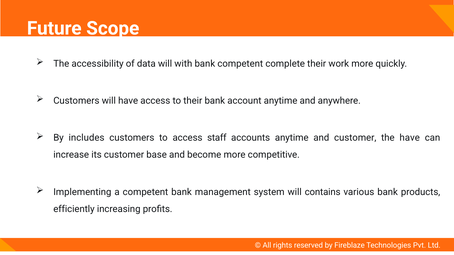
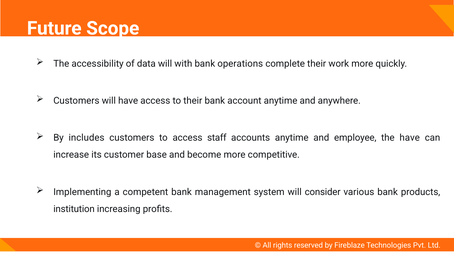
bank competent: competent -> operations (240, 64)
and customer: customer -> employee (355, 138)
contains: contains -> consider (323, 192)
efficiently: efficiently -> institution (74, 209)
